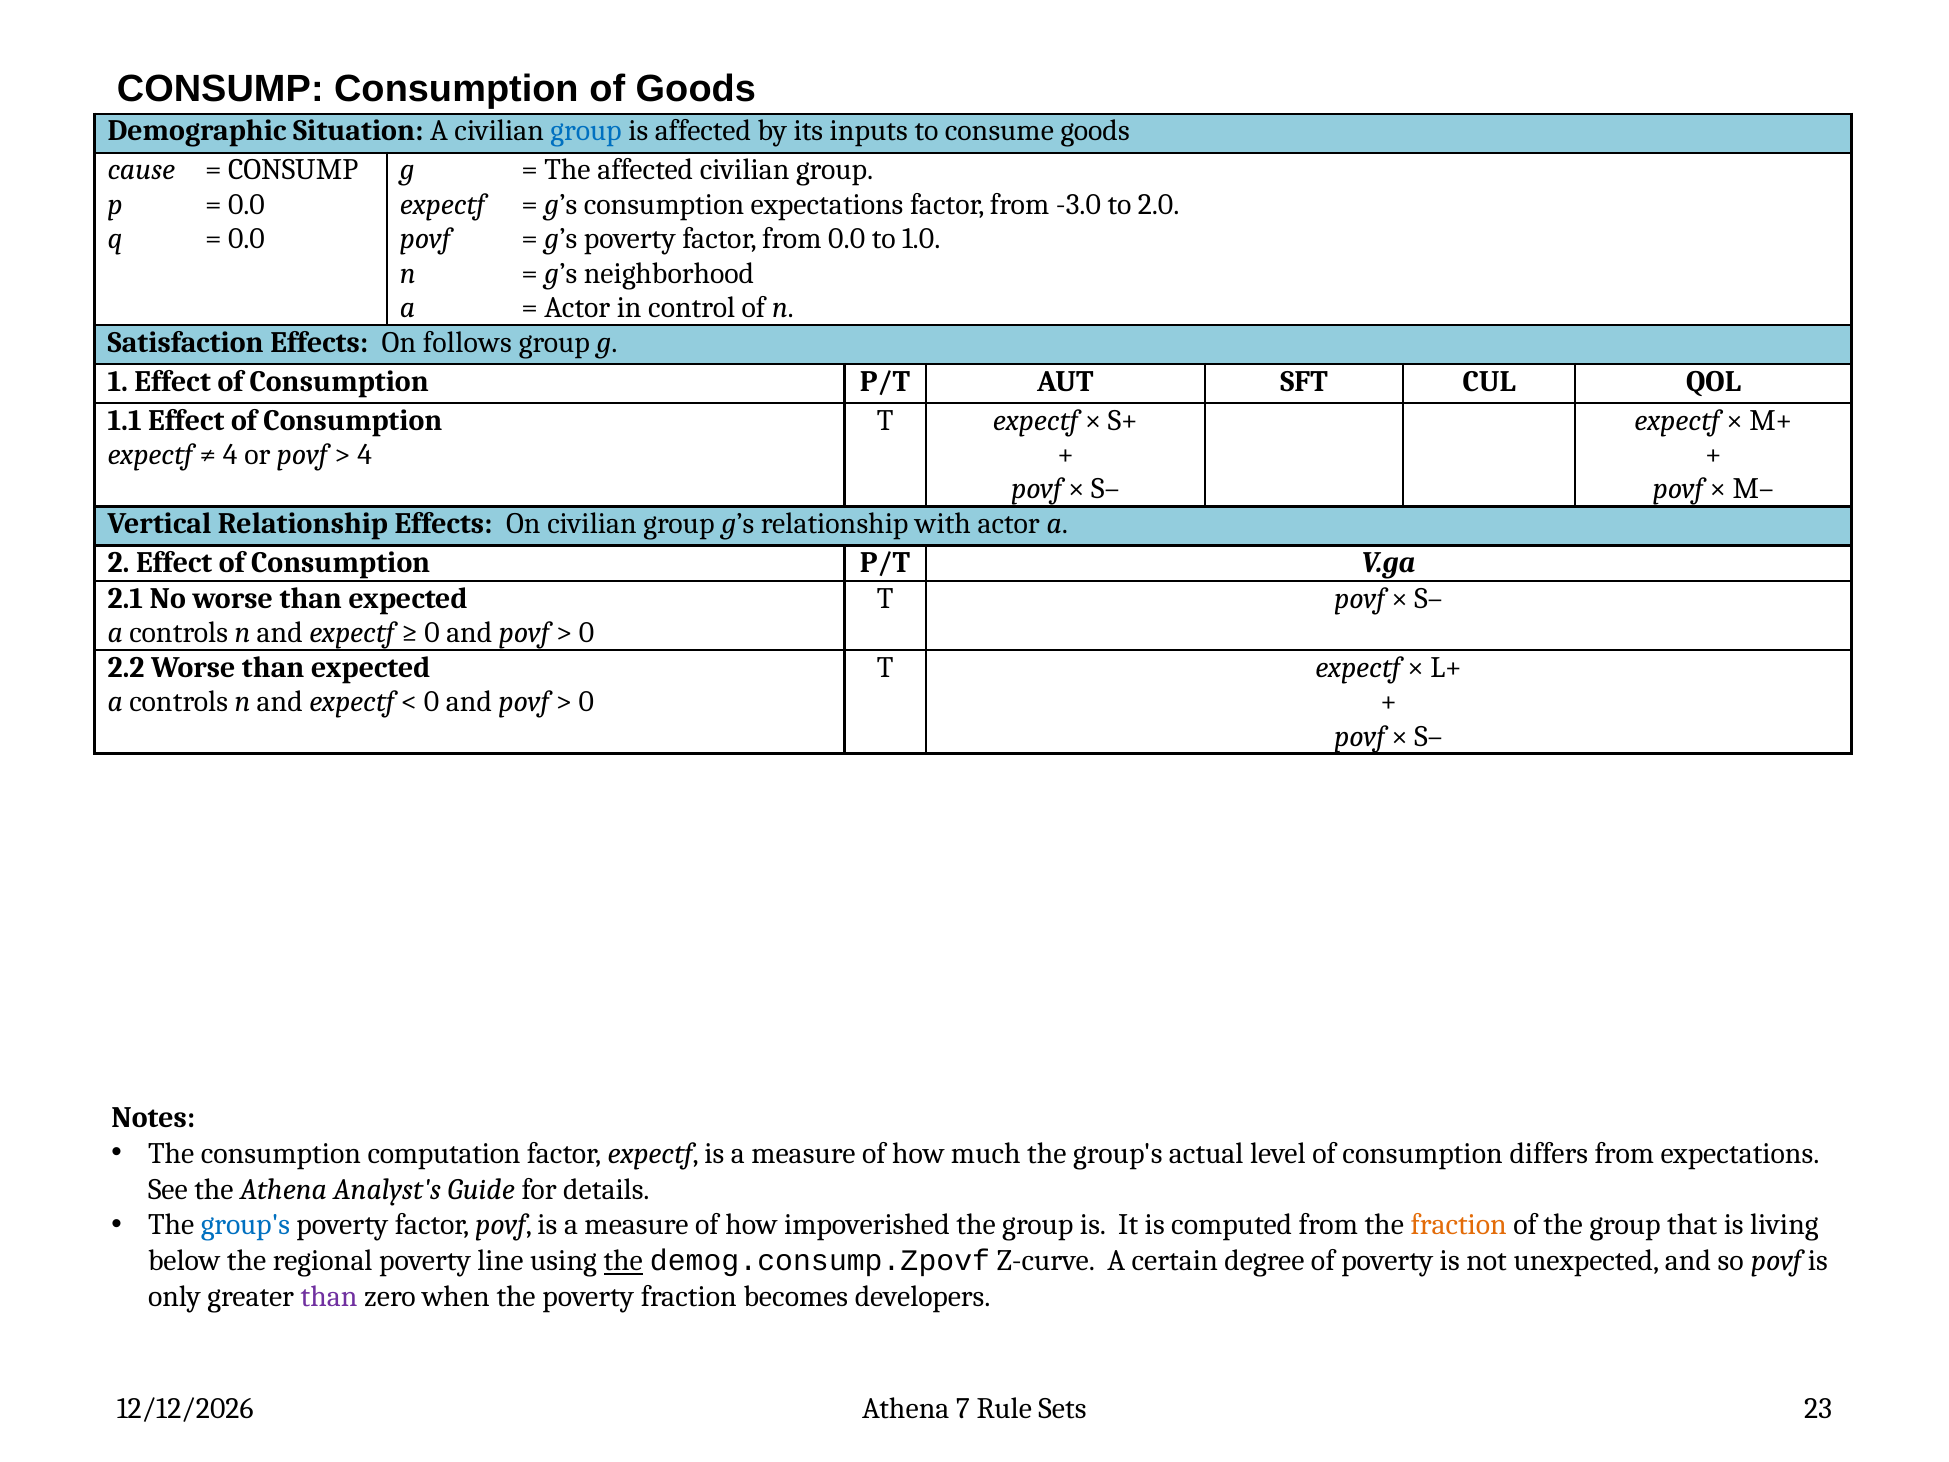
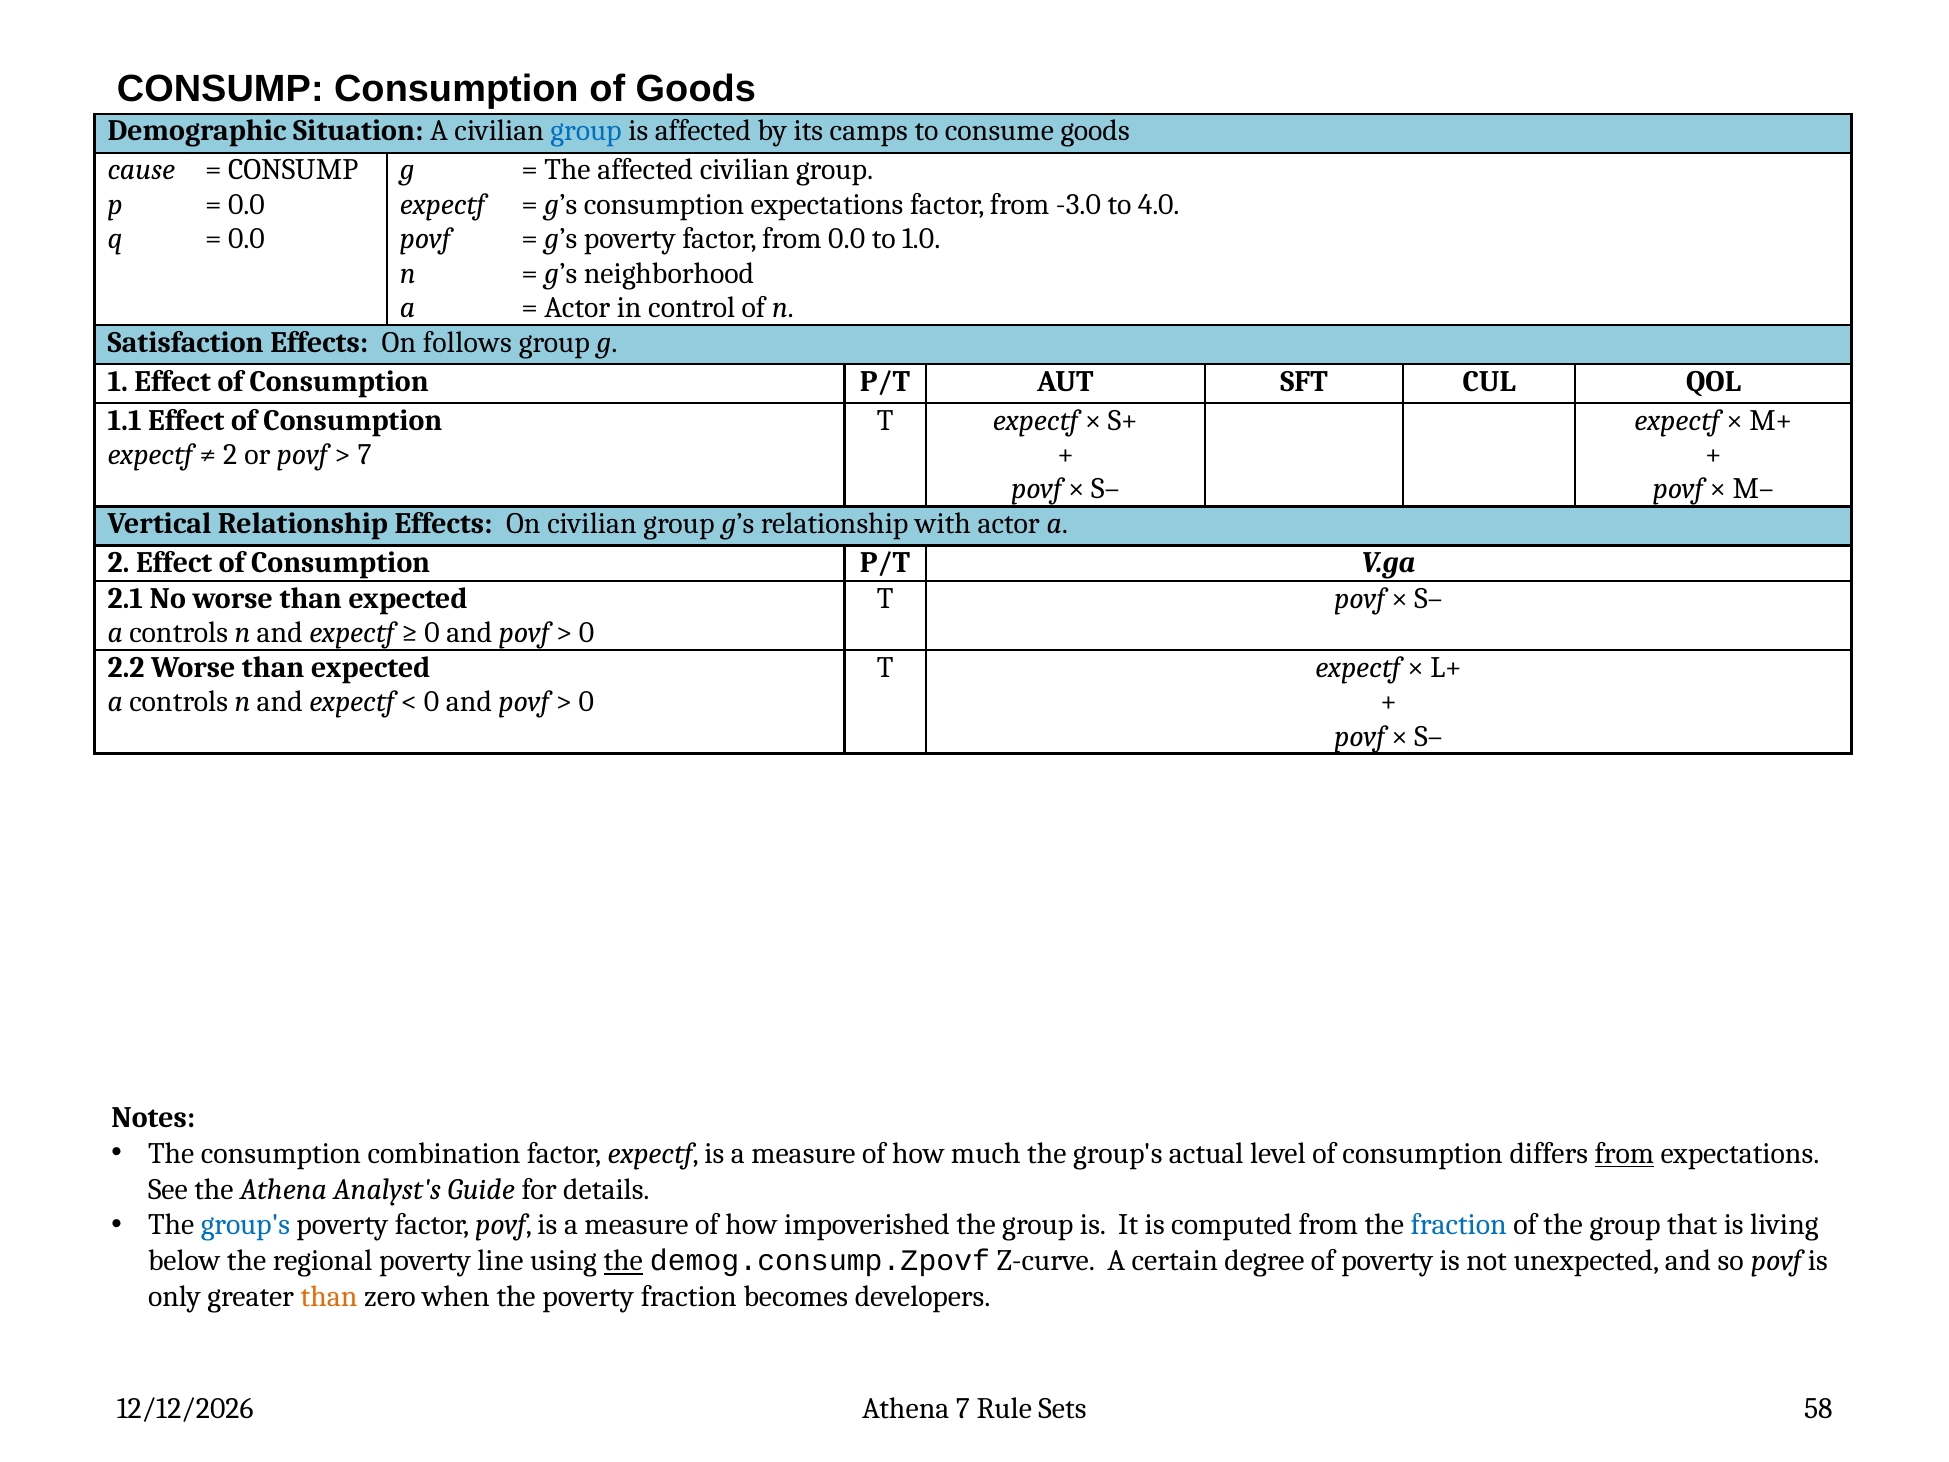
inputs: inputs -> camps (869, 131)
2.0: 2.0 -> 4.0 (1159, 204)
4: 4 -> 2 (230, 455)
4: 4 -> 7 (365, 455)
computation: computation -> combination (444, 1153)
from underline: none -> present (1624, 1153)
fraction colour: orange -> blue (1459, 1225)
than colour: purple -> orange (329, 1296)
23: 23 -> 58 (1818, 1409)
